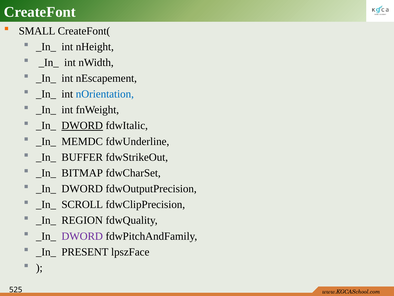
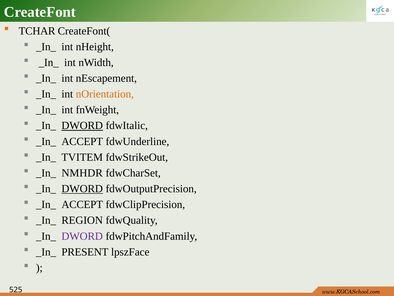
SMALL: SMALL -> TCHAR (37, 31)
nOrientation colour: blue -> orange (105, 94)
MEMDC: MEMDC -> ACCEPT (82, 141)
BUFFER: BUFFER -> TVITEM (82, 157)
BITMAP: BITMAP -> NMHDR (82, 173)
DWORD underline: none -> present (82, 188)
SCROLL: SCROLL -> ACCEPT (82, 204)
